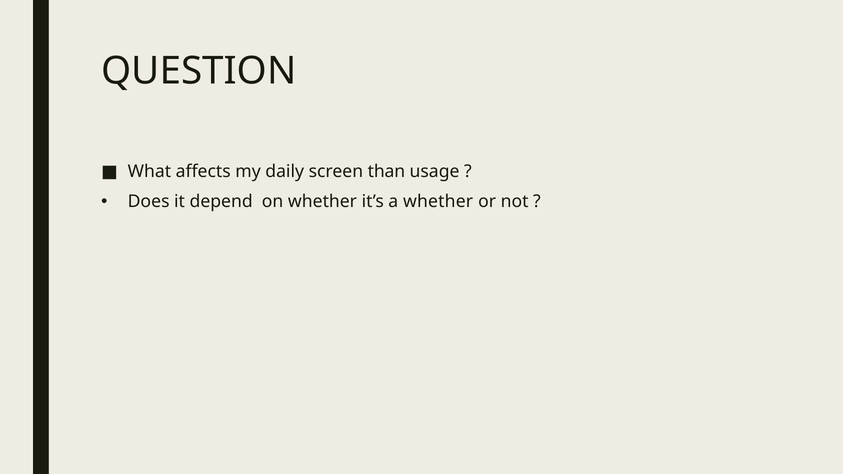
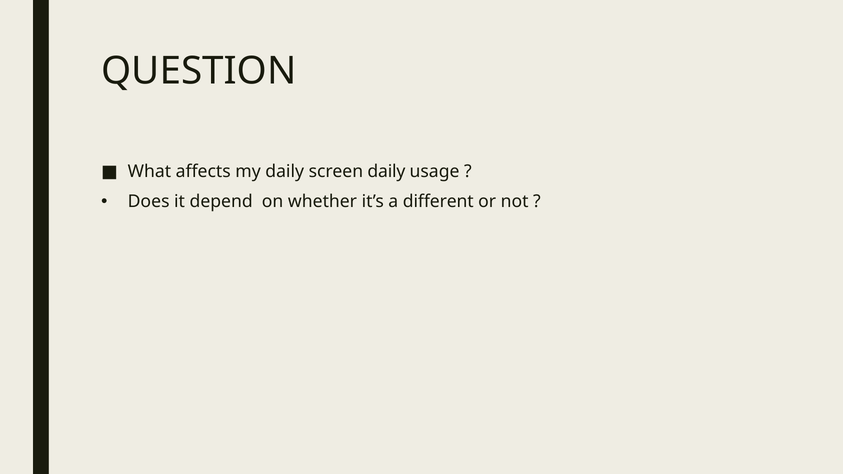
screen than: than -> daily (386, 171)
a whether: whether -> different (438, 202)
